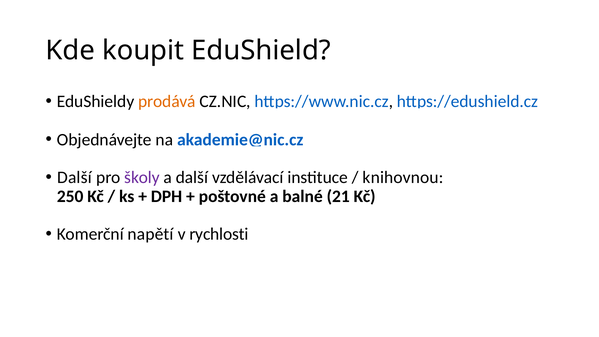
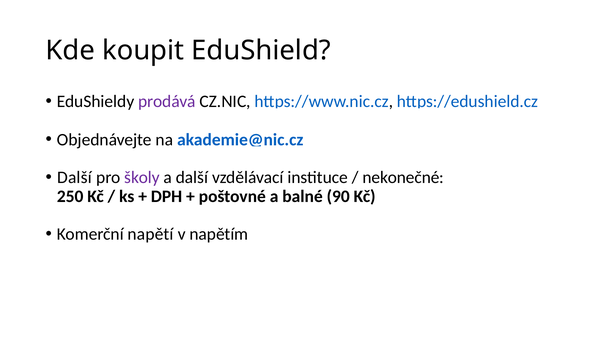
prodává colour: orange -> purple (167, 101)
knihovnou: knihovnou -> nekonečné (403, 177)
21: 21 -> 90 (338, 196)
rychlosti: rychlosti -> napětím (219, 234)
